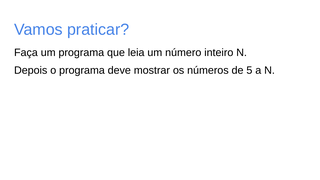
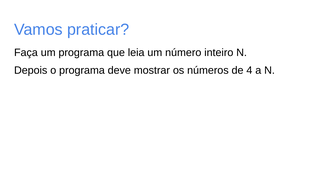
5: 5 -> 4 (249, 70)
